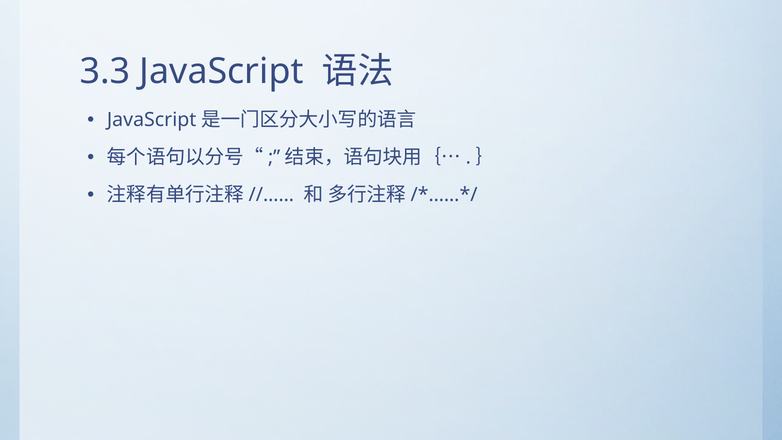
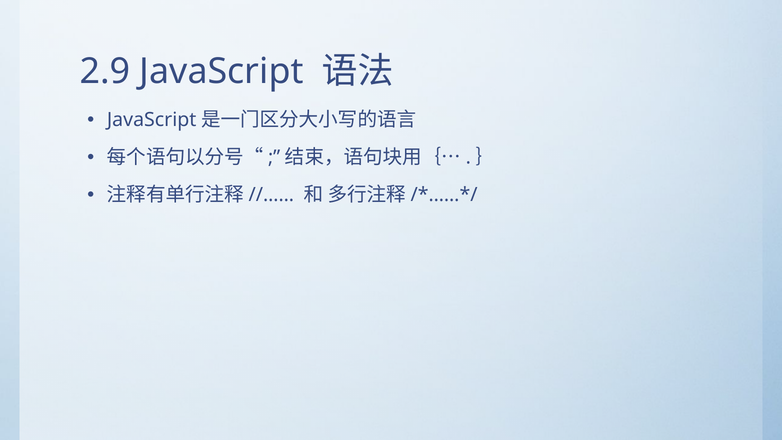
3.3: 3.3 -> 2.9 (105, 71)
